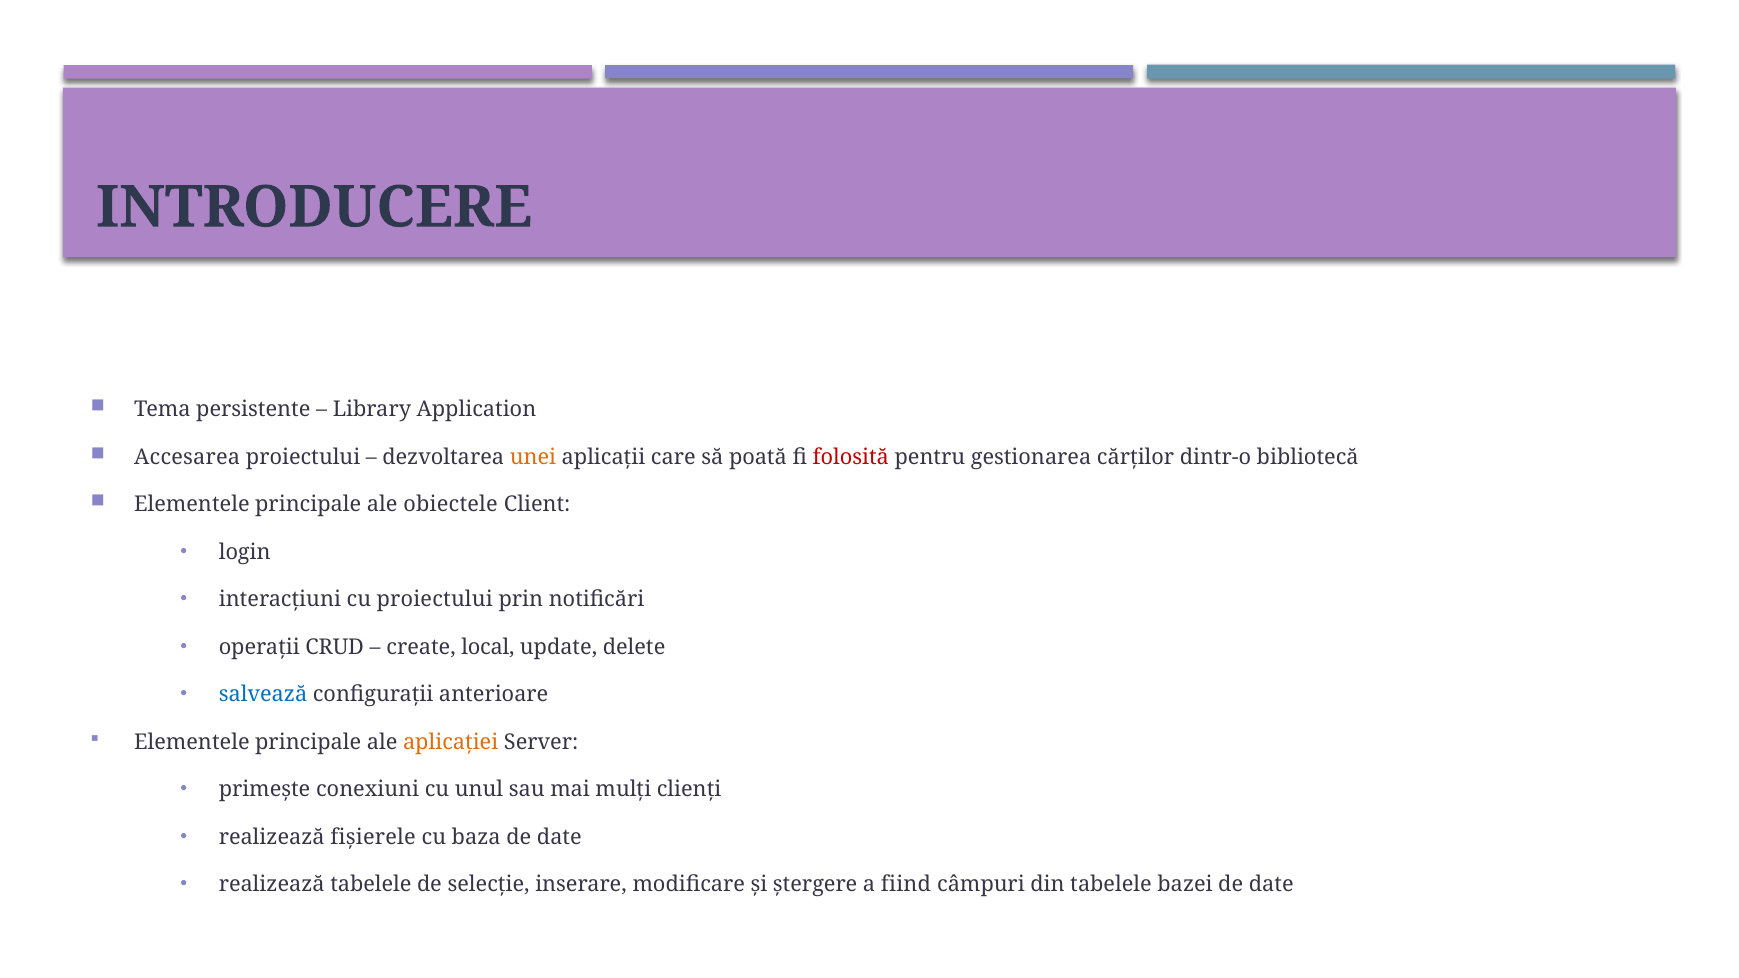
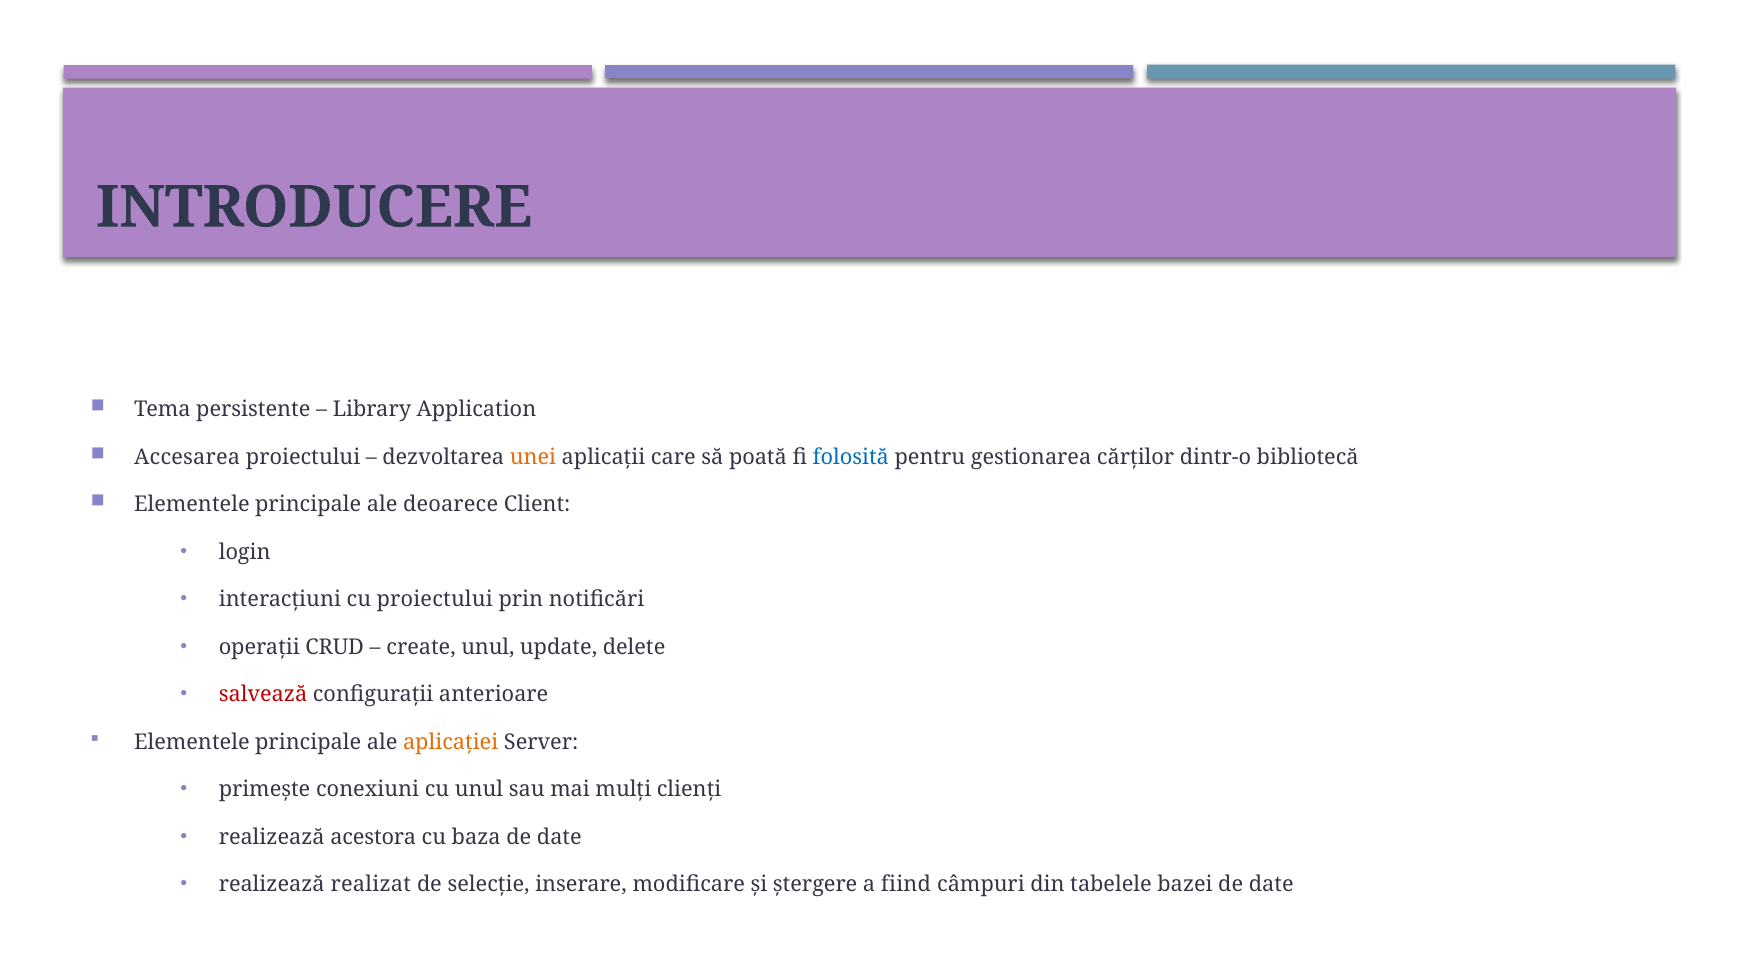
folosită colour: red -> blue (851, 457)
obiectele: obiectele -> deoarece (451, 505)
create local: local -> unul (488, 647)
salvează colour: blue -> red (263, 695)
fișierele: fișierele -> acestora (373, 837)
realizează tabelele: tabelele -> realizat (371, 885)
